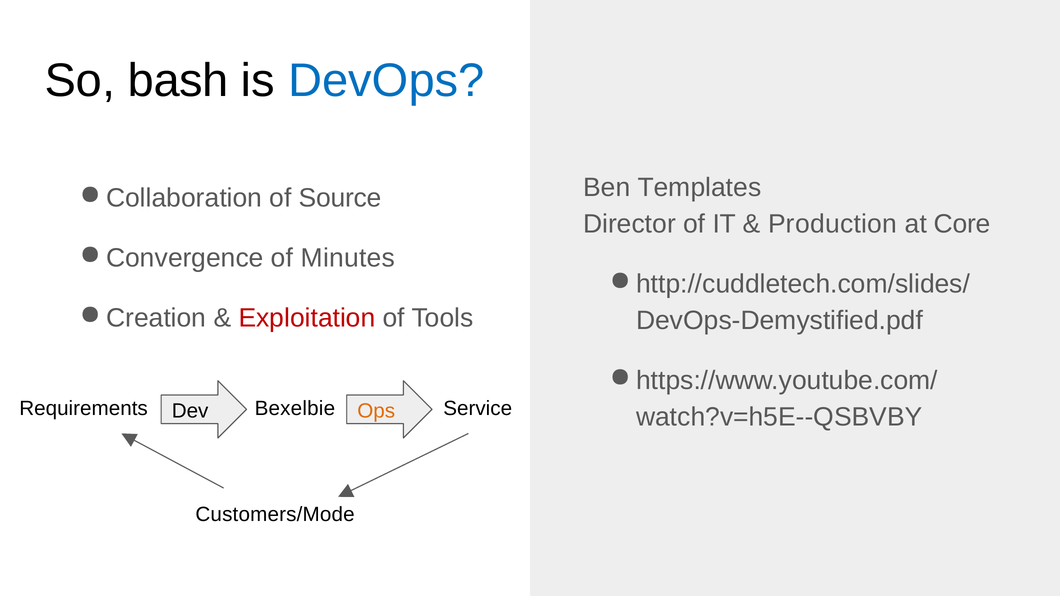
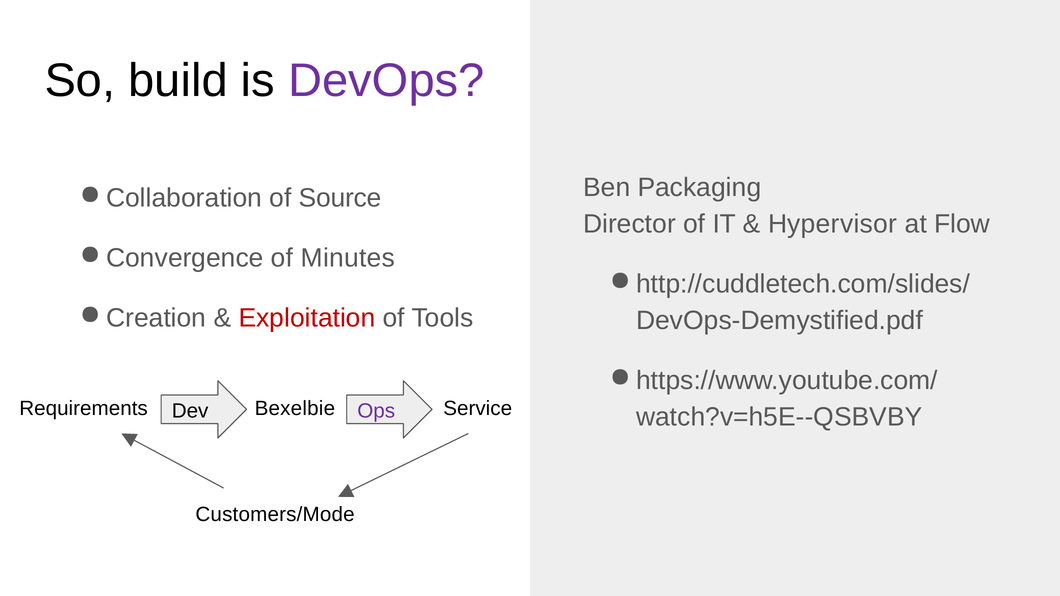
bash: bash -> build (178, 81)
DevOps colour: blue -> purple (386, 81)
Templates: Templates -> Packaging (699, 187)
Production: Production -> Hypervisor (833, 224)
Core: Core -> Flow (962, 224)
Ops colour: orange -> purple (376, 411)
